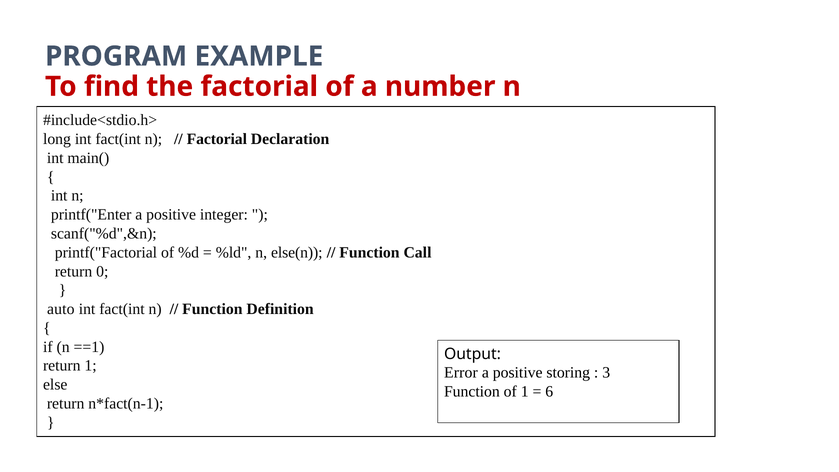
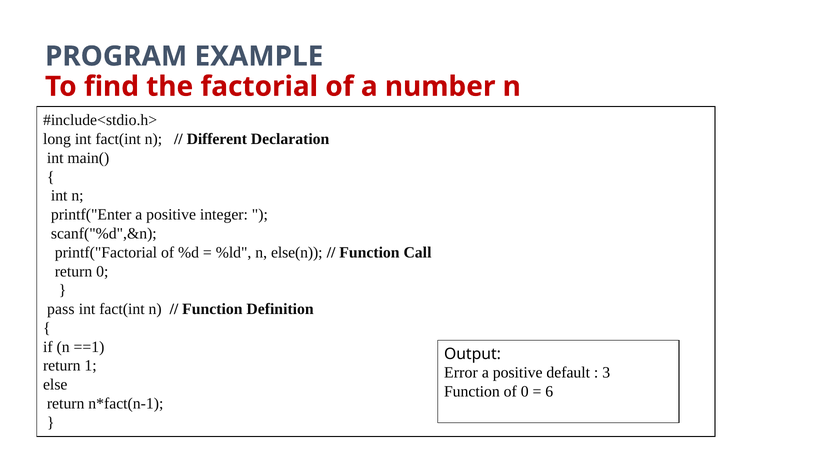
Factorial: Factorial -> Different (217, 139)
auto: auto -> pass (61, 309)
storing: storing -> default (568, 373)
of 1: 1 -> 0 (525, 392)
